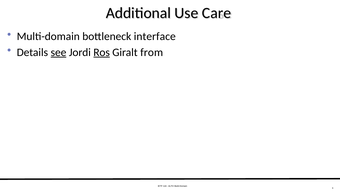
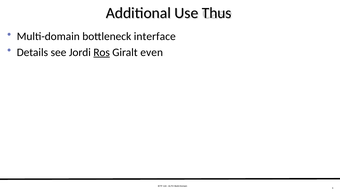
Care: Care -> Thus (217, 13)
see underline: present -> none (58, 52)
from: from -> even (152, 52)
